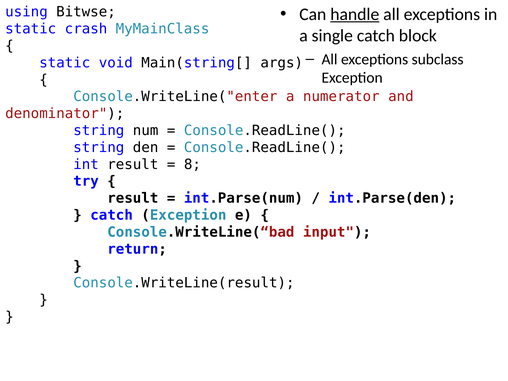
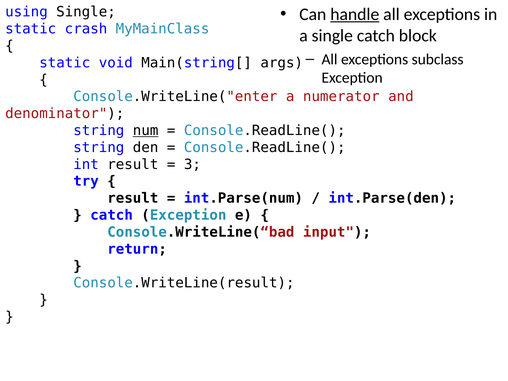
using Bitwse: Bitwse -> Single (86, 12)
num underline: none -> present (146, 131)
8: 8 -> 3 (192, 164)
